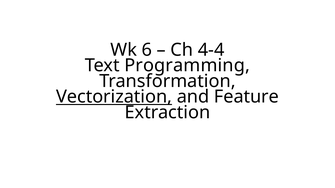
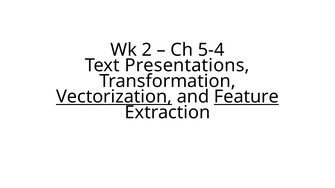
6: 6 -> 2 (147, 50)
4-4: 4-4 -> 5-4 (211, 50)
Programming: Programming -> Presentations (187, 66)
Feature underline: none -> present (246, 97)
